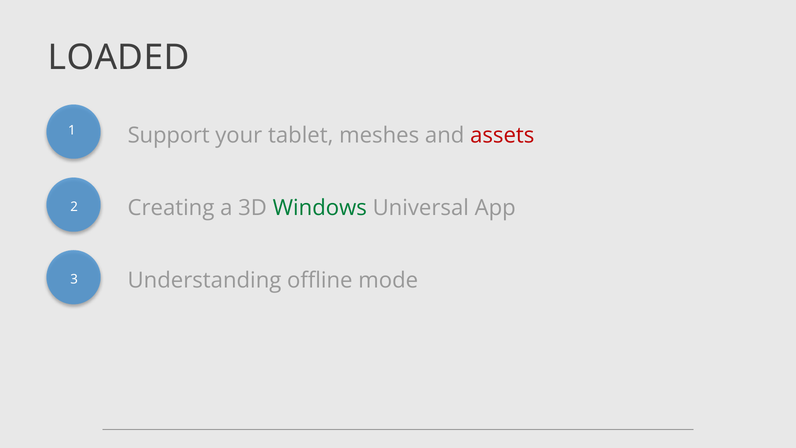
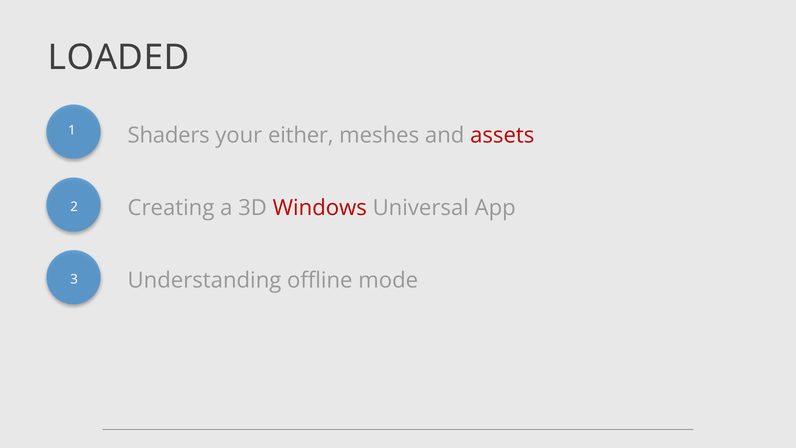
Support: Support -> Shaders (169, 135)
tablet: tablet -> either (301, 135)
Windows colour: green -> red (320, 208)
